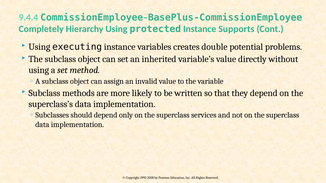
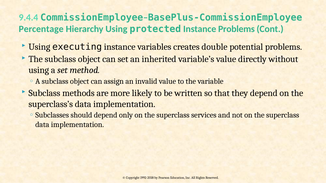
Completely: Completely -> Percentage (41, 29)
Instance Supports: Supports -> Problems (236, 29)
